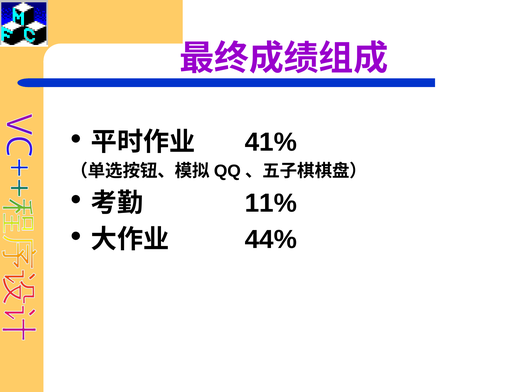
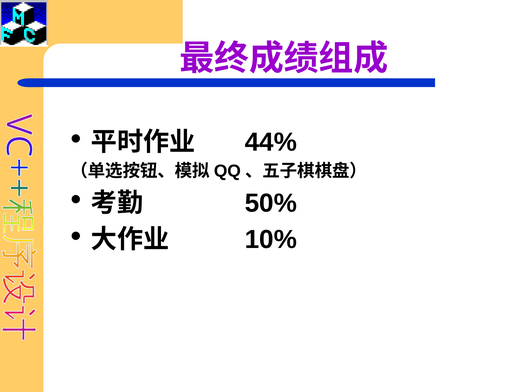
41%: 41% -> 44% (271, 142)
11%: 11% -> 50% (271, 203)
44%: 44% -> 10% (271, 239)
